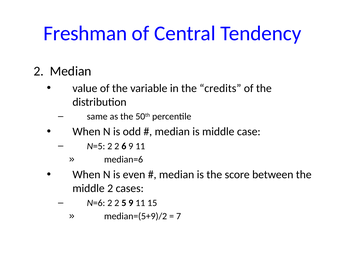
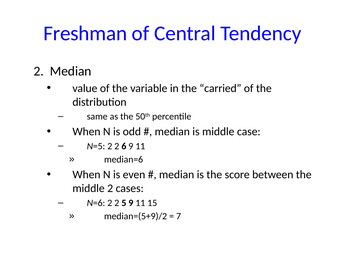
credits: credits -> carried (220, 88)
